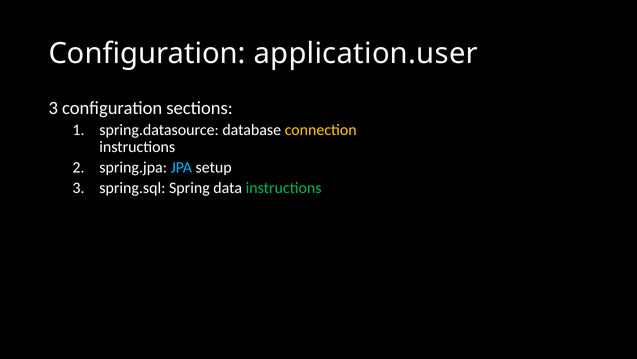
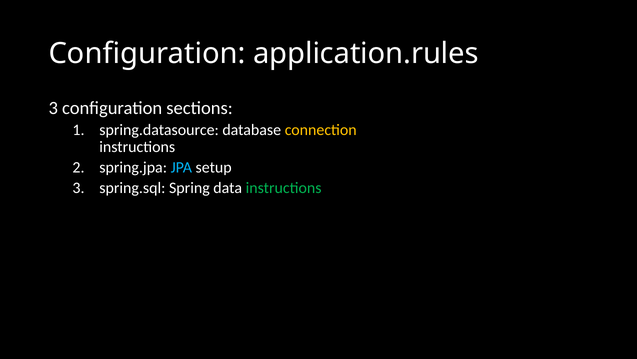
application.user: application.user -> application.rules (366, 54)
